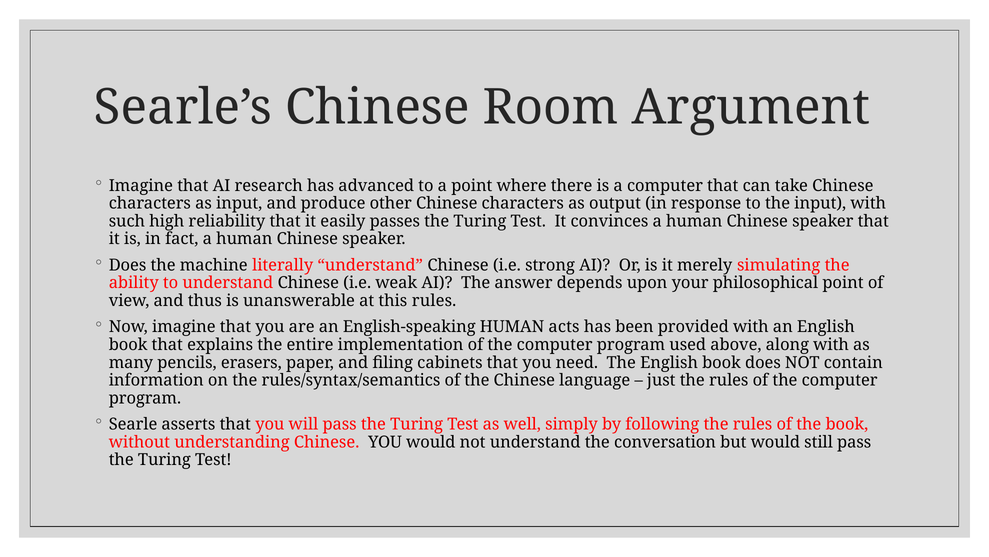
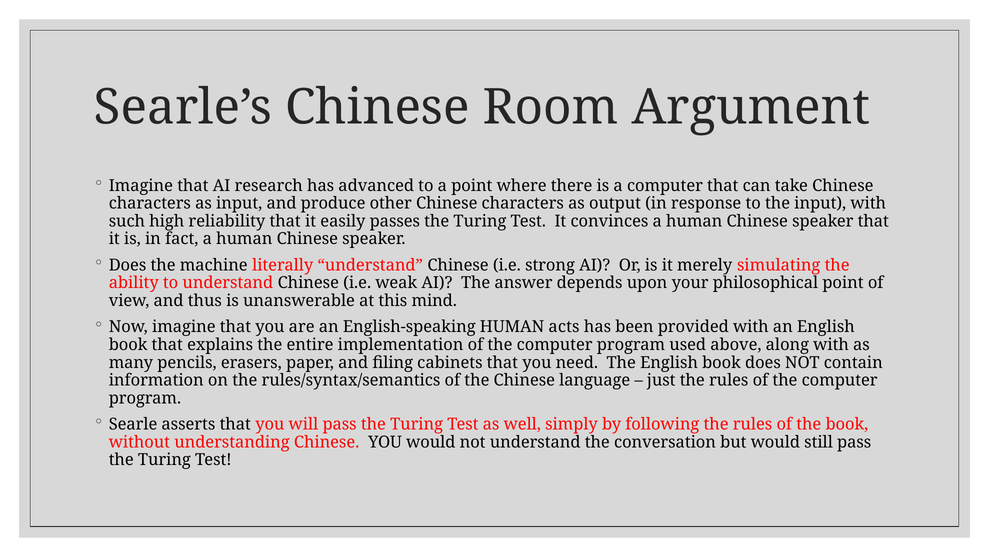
this rules: rules -> mind (434, 300)
